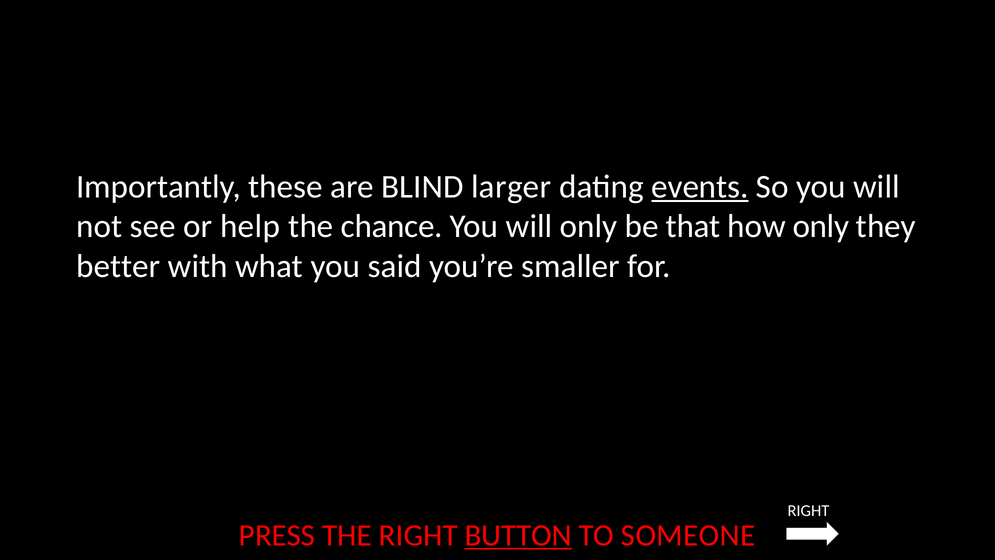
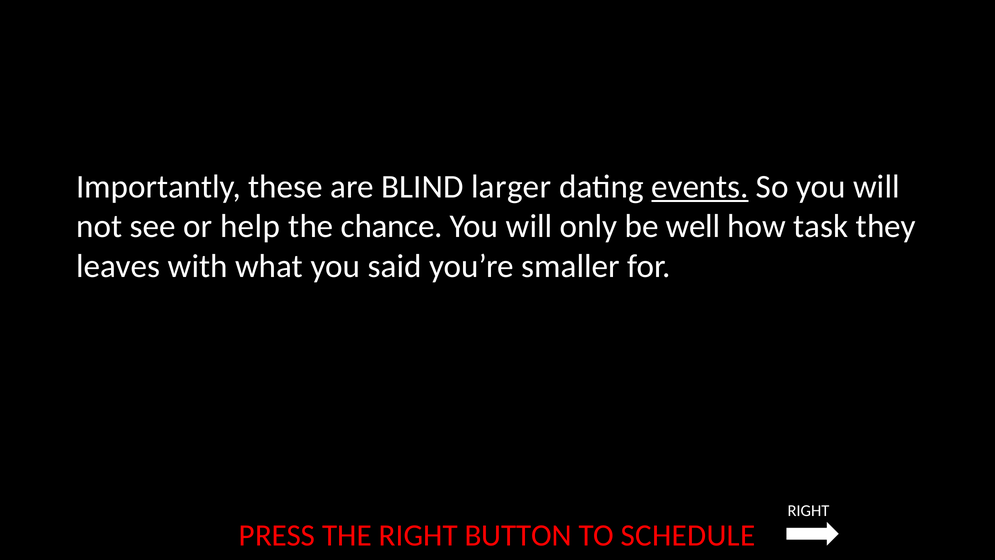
that: that -> well (693, 226)
how only: only -> task (821, 226)
better: better -> leaves (118, 266)
BUTTON underline: present -> none (518, 535)
SOMEONE: SOMEONE -> SCHEDULE (688, 535)
